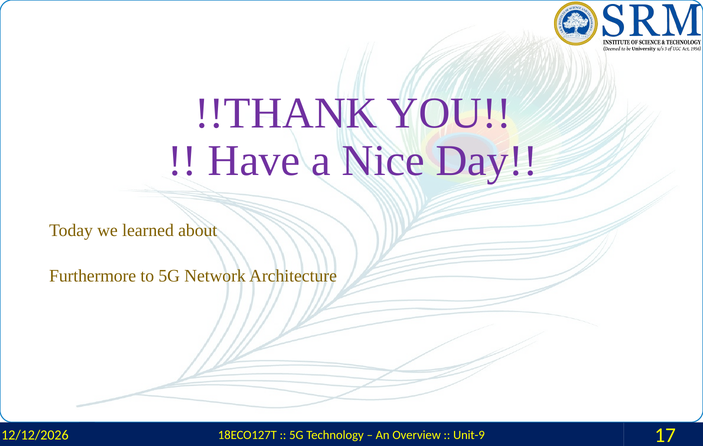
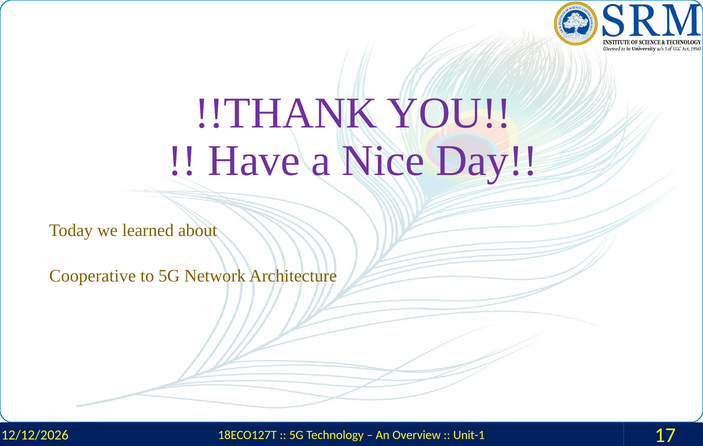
Furthermore: Furthermore -> Cooperative (93, 276)
Unit-9: Unit-9 -> Unit-1 (469, 435)
